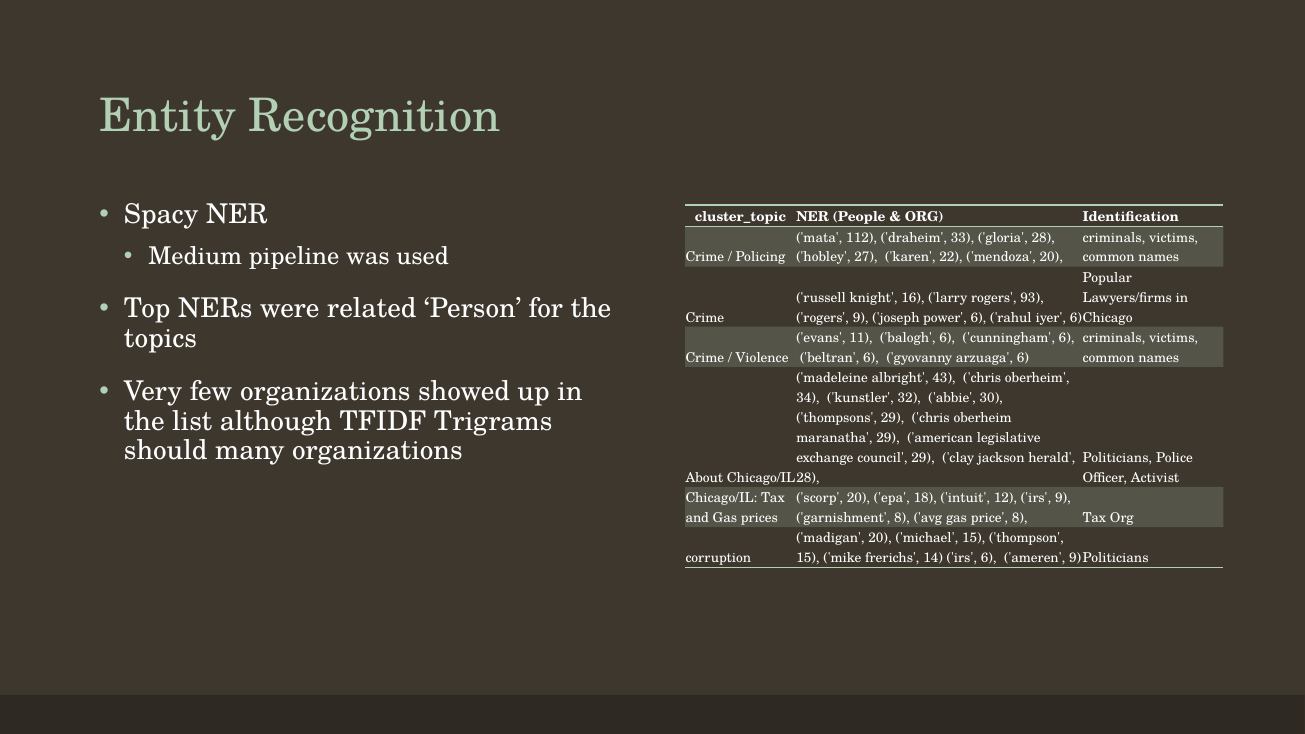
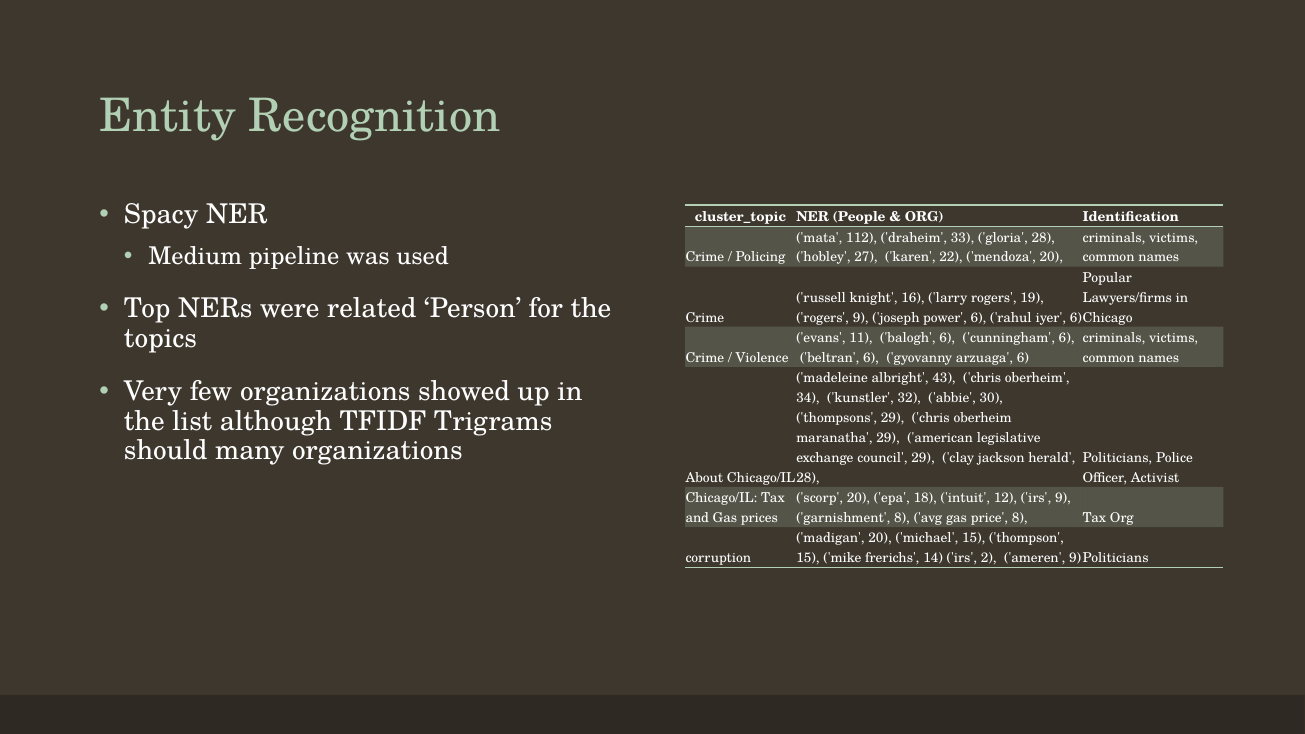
93: 93 -> 19 (1032, 298)
irs 6: 6 -> 2 (989, 558)
